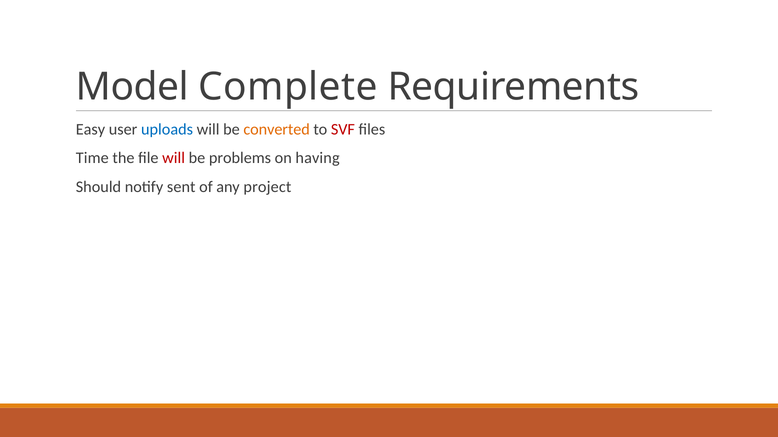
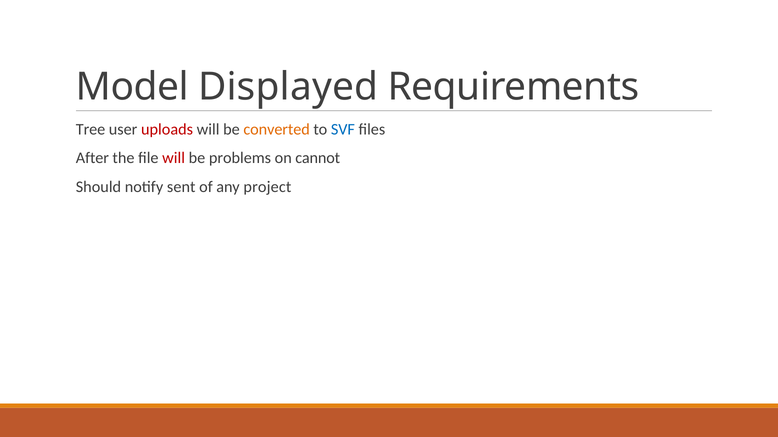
Complete: Complete -> Displayed (288, 87)
Easy: Easy -> Tree (91, 129)
uploads colour: blue -> red (167, 129)
SVF colour: red -> blue (343, 129)
Time: Time -> After (92, 158)
having: having -> cannot (318, 158)
